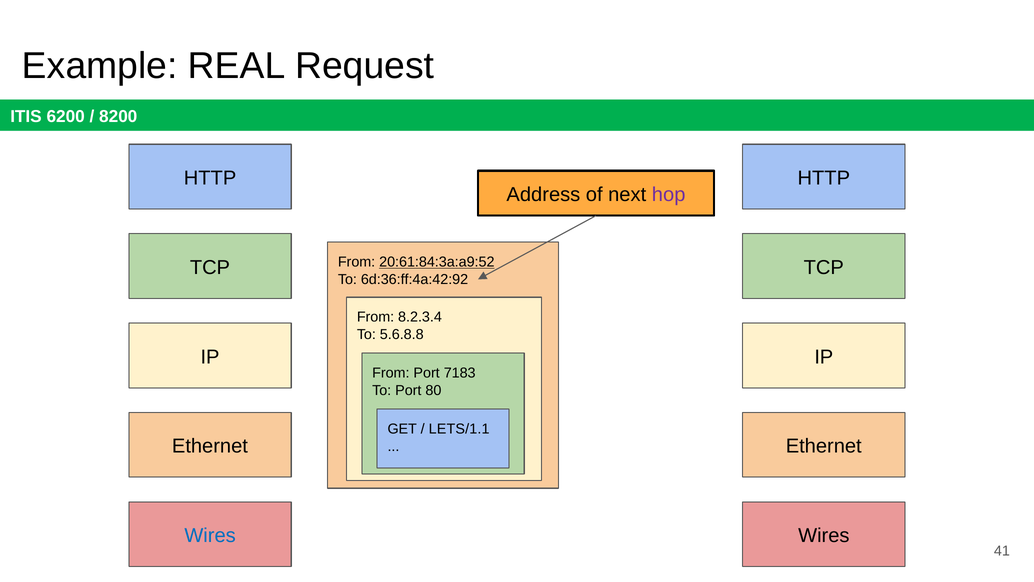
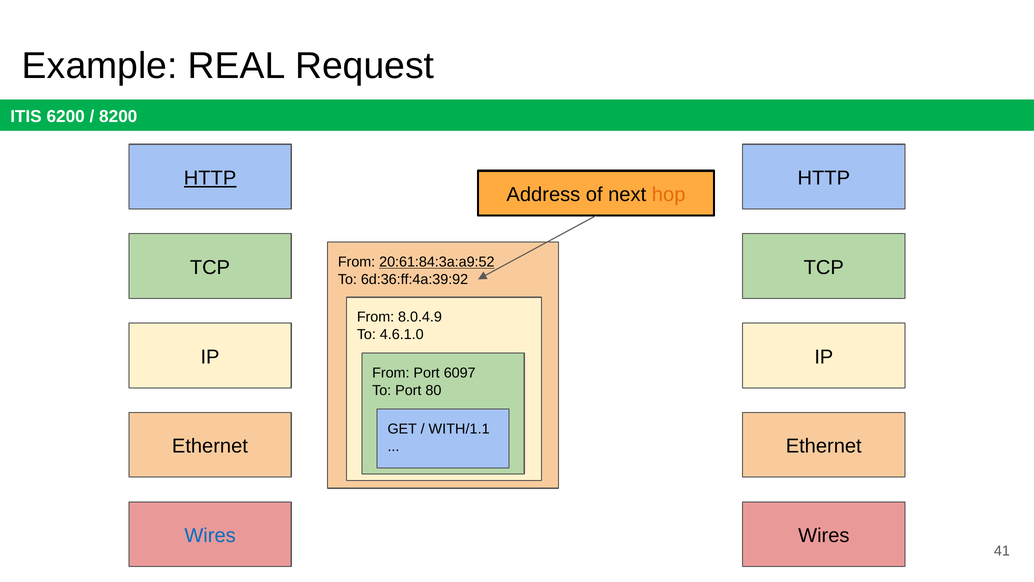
HTTP underline: none -> present (210, 178)
hop colour: purple -> orange (669, 195)
6d:36:ff:4a:42:92: 6d:36:ff:4a:42:92 -> 6d:36:ff:4a:39:92 (415, 279)
8.2.3.4: 8.2.3.4 -> 8.0.4.9 (420, 317)
5.6.8.8: 5.6.8.8 -> 4.6.1.0 (402, 334)
7183: 7183 -> 6097 (460, 373)
LETS/1.1: LETS/1.1 -> WITH/1.1 (459, 429)
